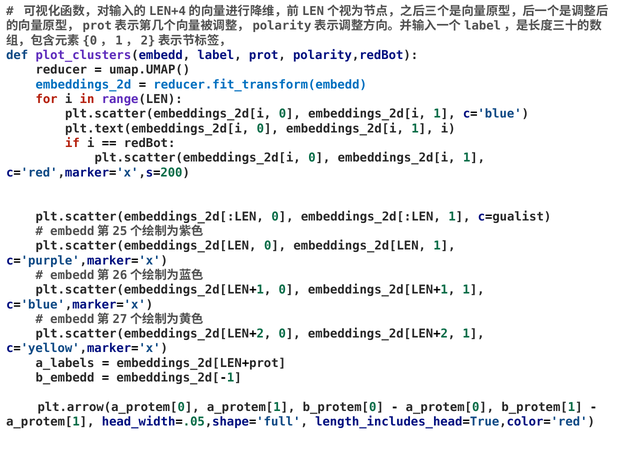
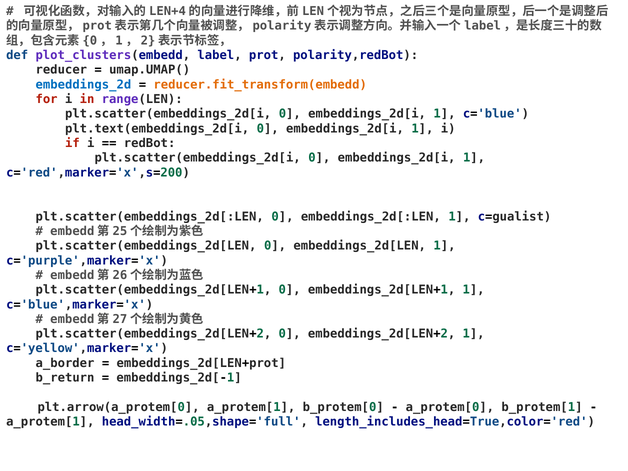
reducer.fit_transform(embedd colour: blue -> orange (260, 85)
a_labels: a_labels -> a_border (65, 363)
b_embedd: b_embedd -> b_return (65, 378)
